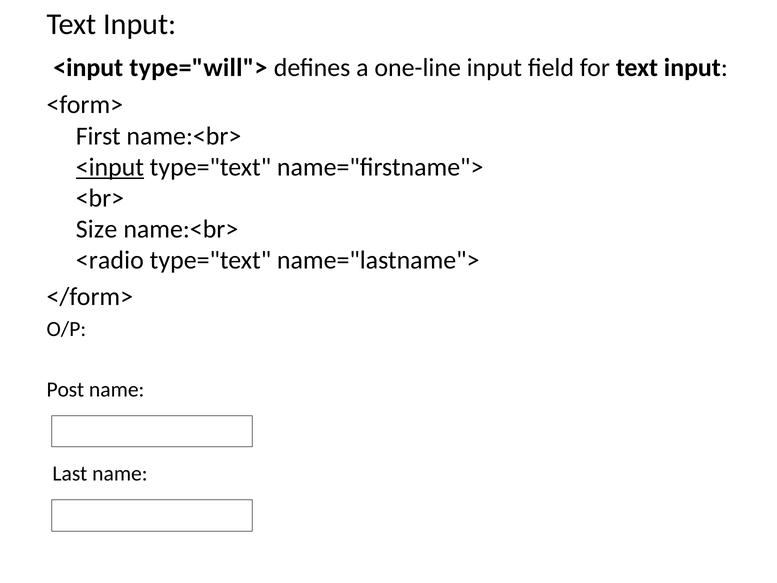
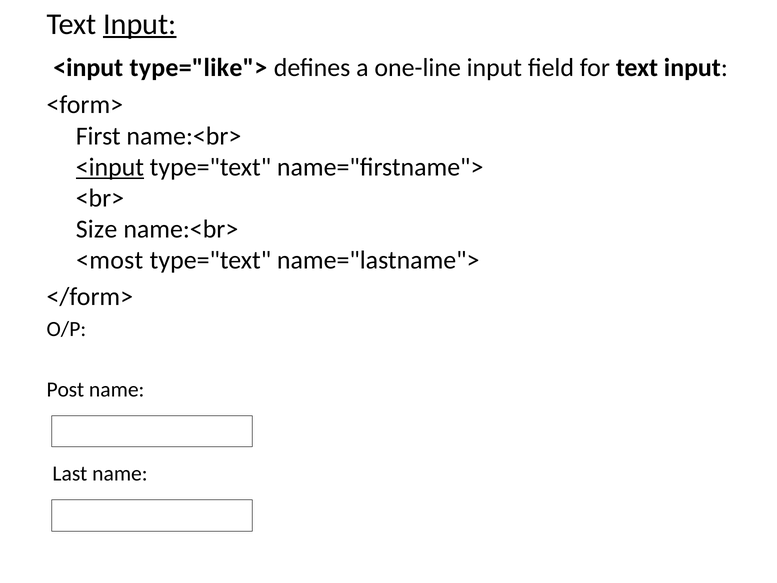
Input underline: none -> present (140, 24)
type="will">: type="will"> -> type="like"> (198, 68)
<radio: <radio -> <most (110, 260)
